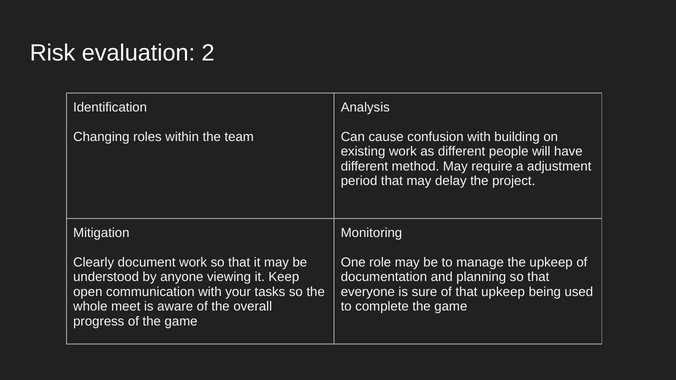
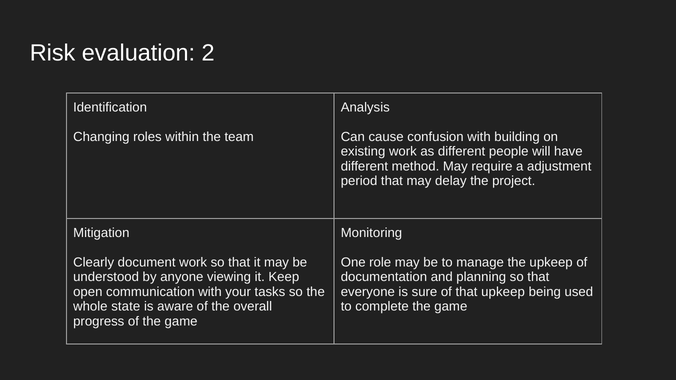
meet: meet -> state (126, 307)
